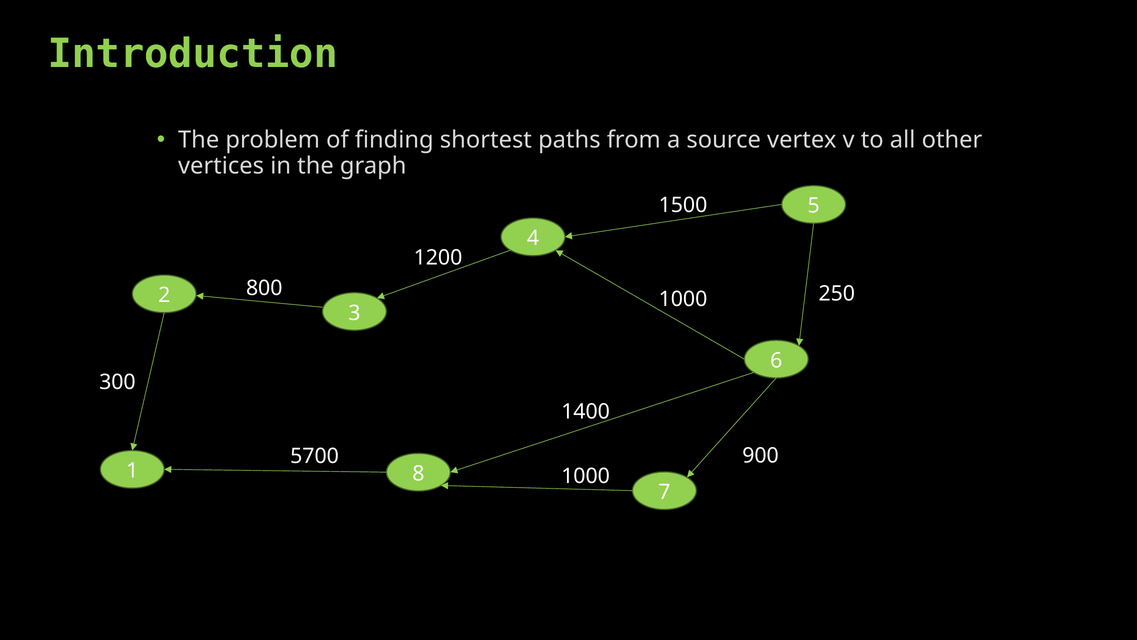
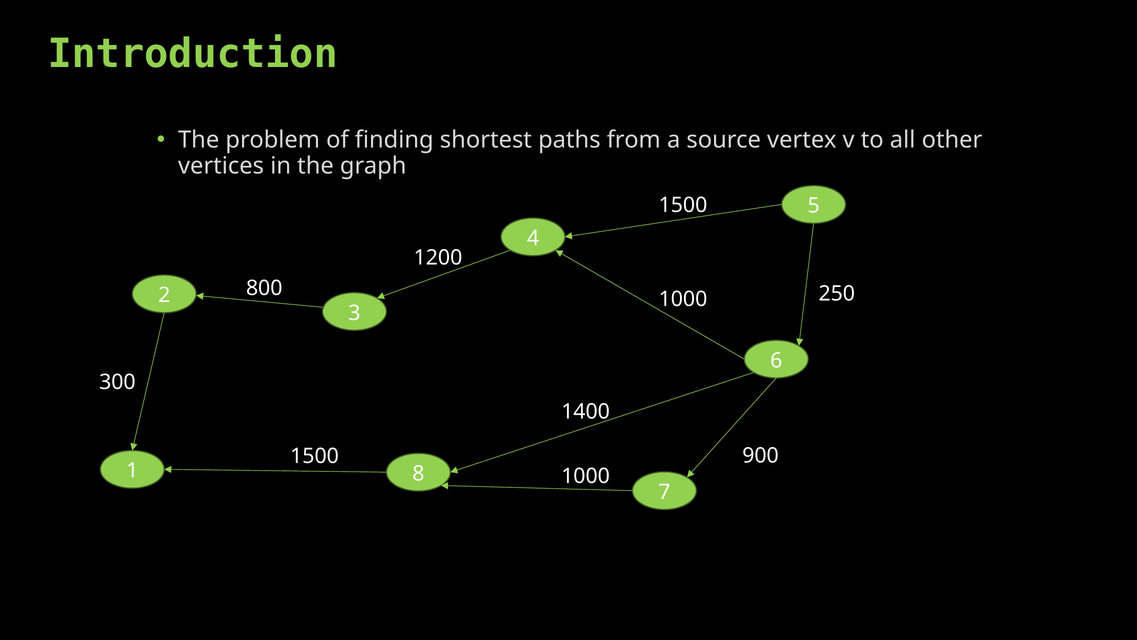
5700: 5700 -> 1500 (315, 456)
